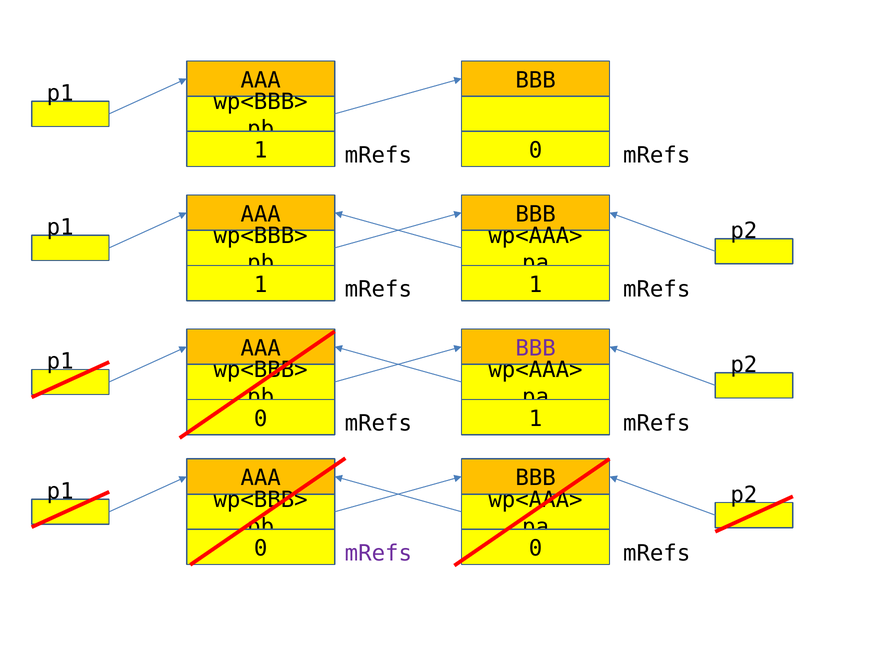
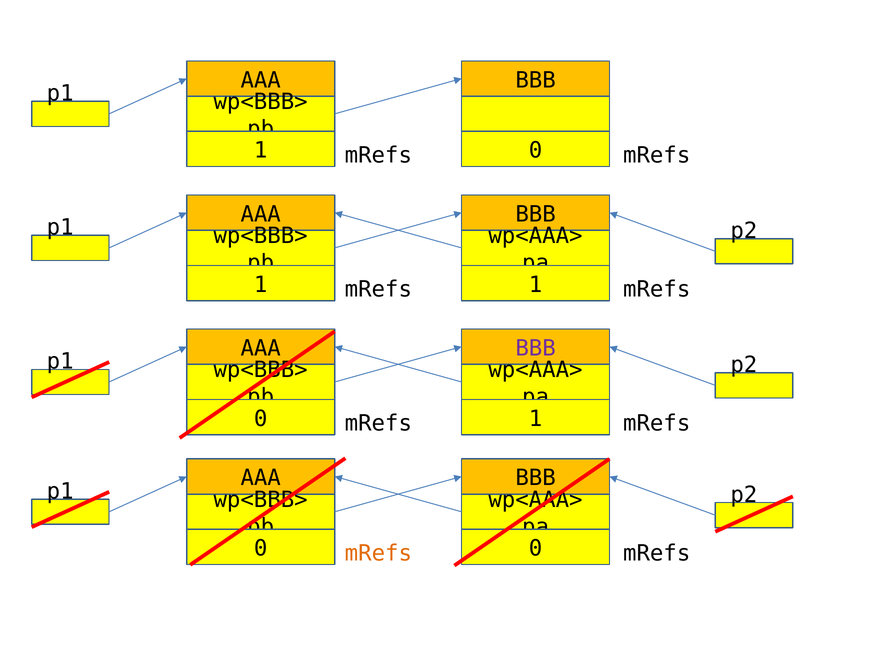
mRefs colour: purple -> orange (378, 553)
